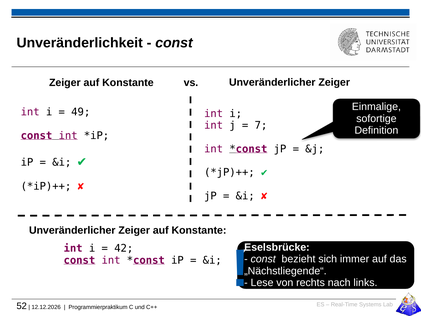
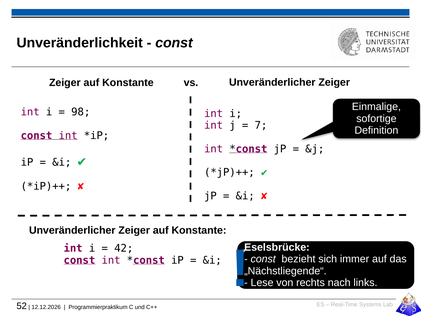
49: 49 -> 98 (81, 112)
